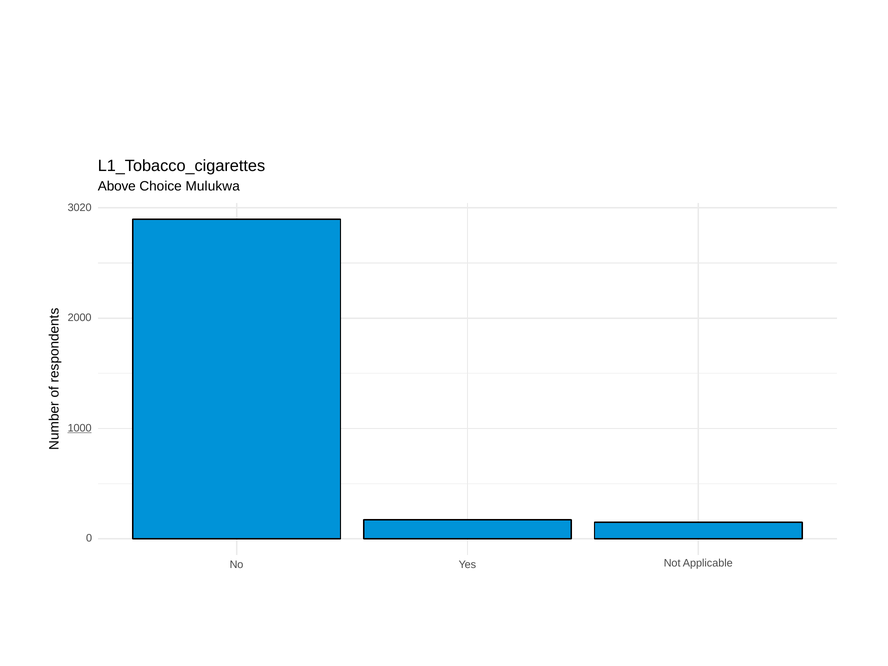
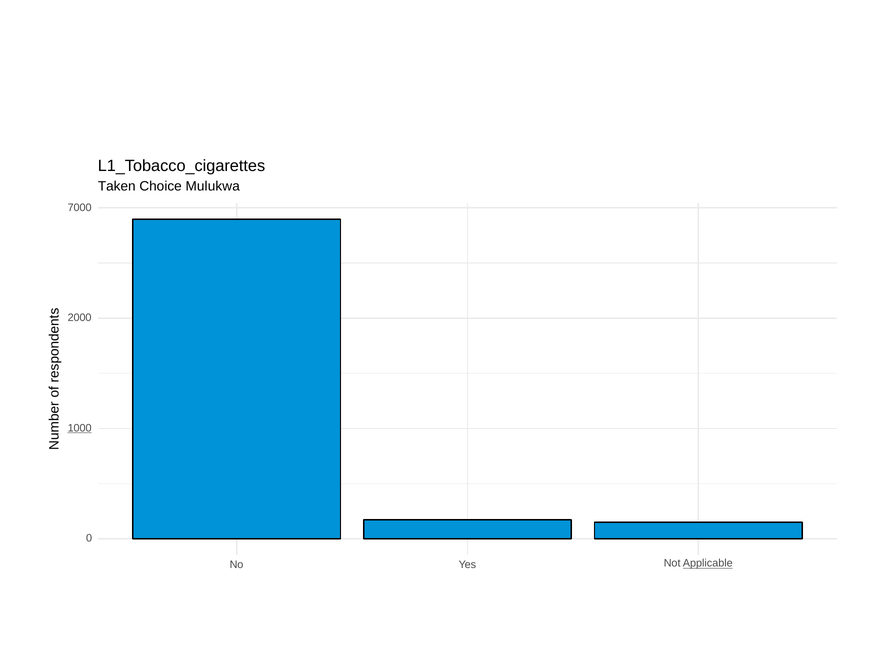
Above: Above -> Taken (117, 186)
3020: 3020 -> 7000 (80, 208)
Applicable underline: none -> present (708, 563)
